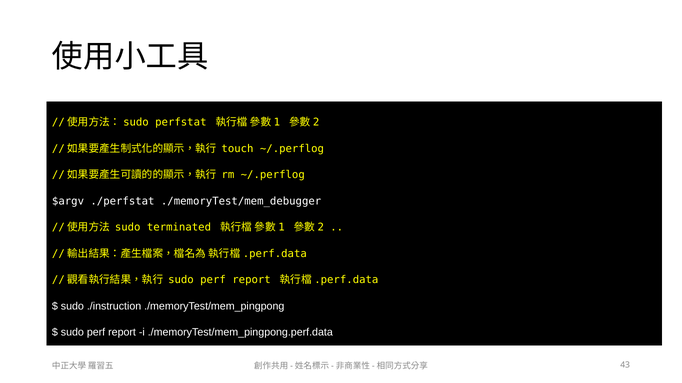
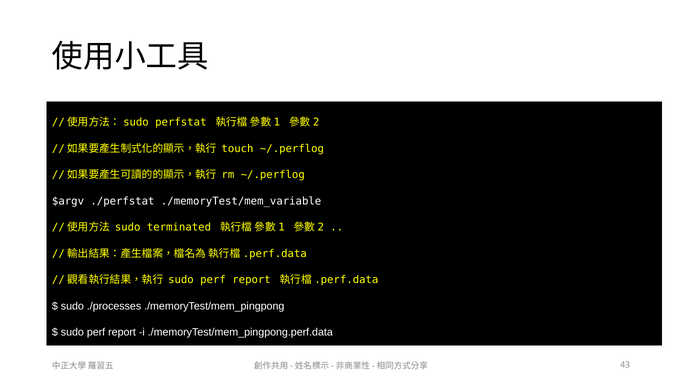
./memoryTest/mem_debugger: ./memoryTest/mem_debugger -> ./memoryTest/mem_variable (241, 201)
./instruction: ./instruction -> ./processes (114, 307)
